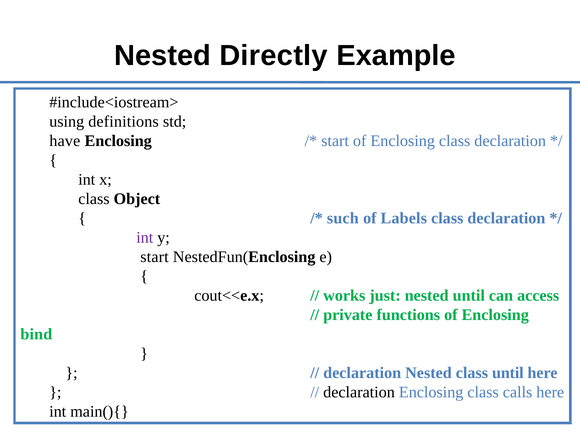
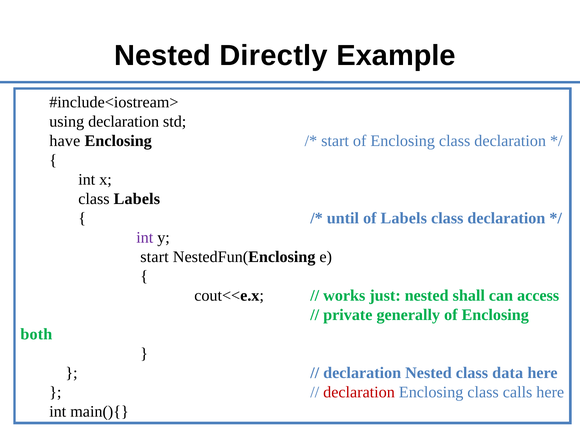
using definitions: definitions -> declaration (124, 121)
class Object: Object -> Labels (137, 199)
such: such -> until (343, 218)
nested until: until -> shall (469, 296)
functions: functions -> generally (408, 315)
bind: bind -> both (36, 334)
class until: until -> data (508, 373)
declaration colour: black -> red (359, 392)
